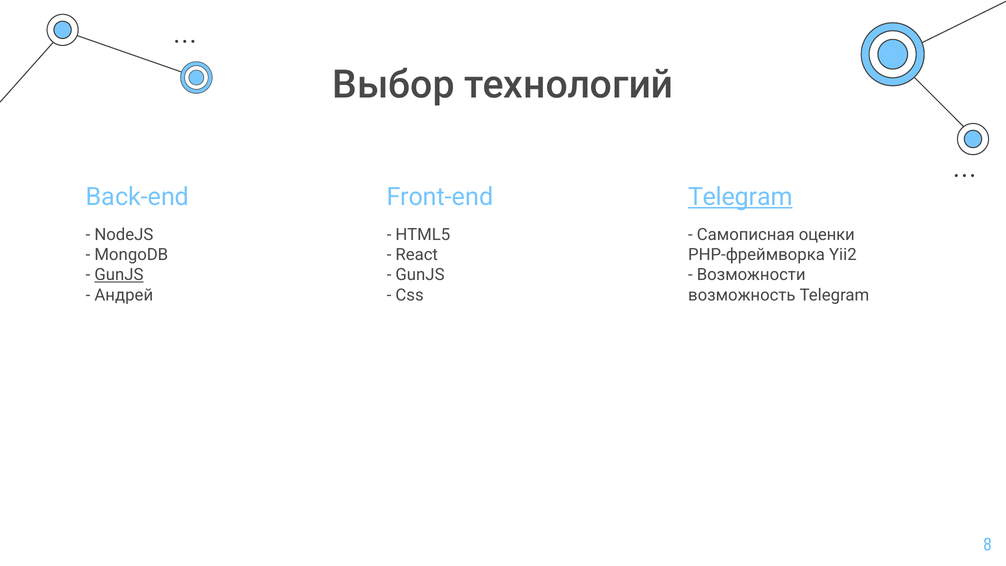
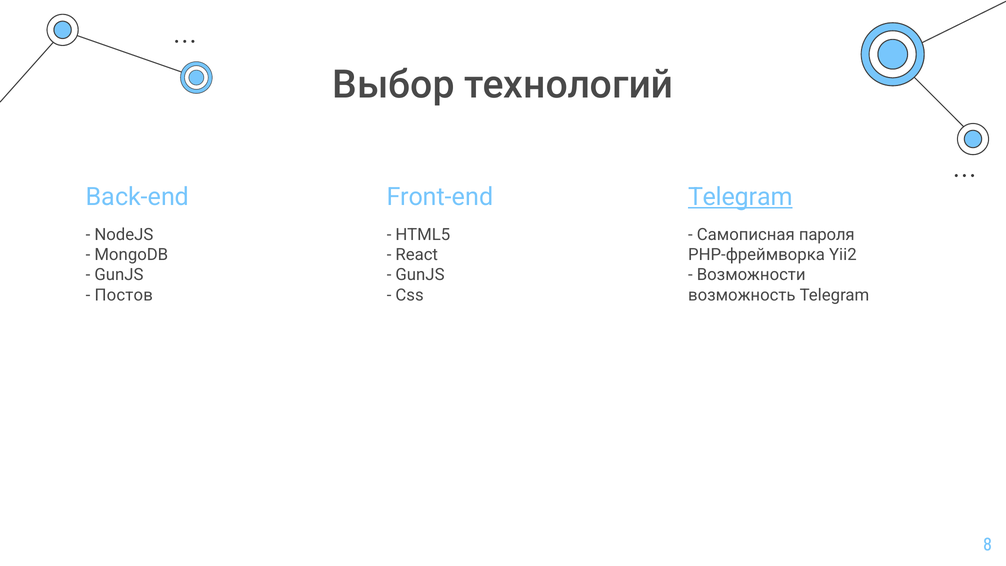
оценки: оценки -> пароля (827, 235)
GunJS underline: present -> none (119, 275)
Андрей: Андрей -> Постов (124, 295)
